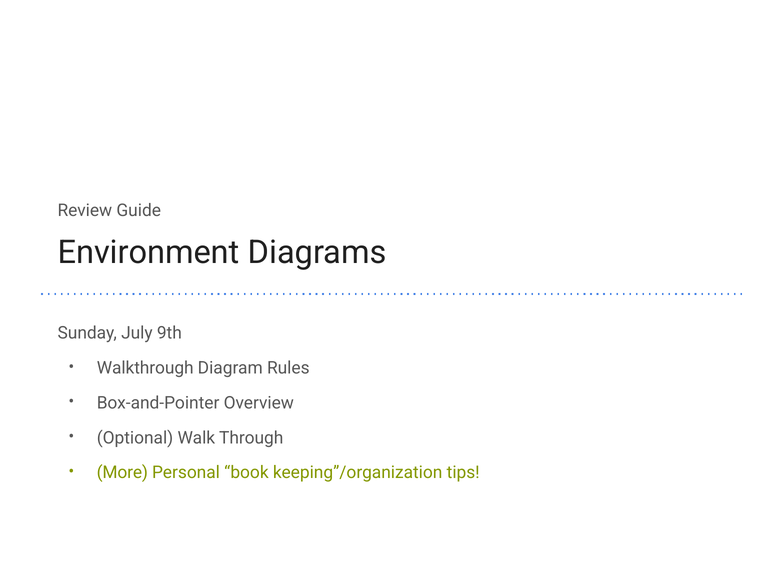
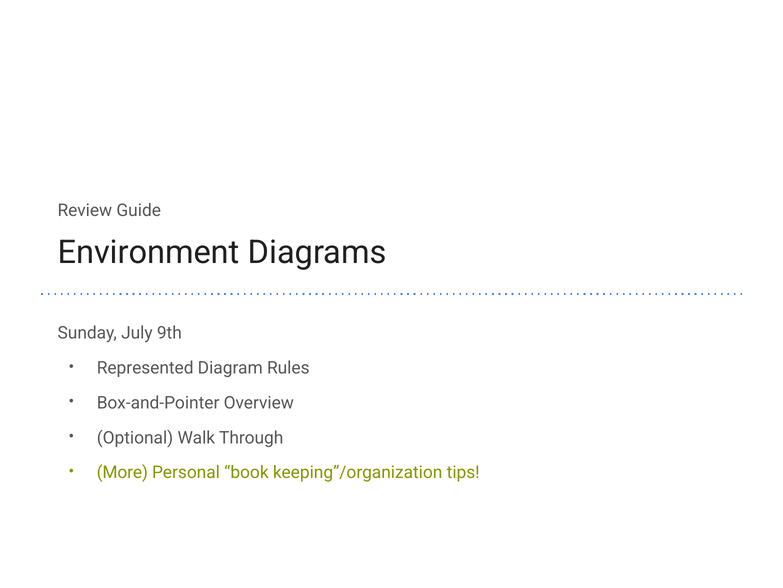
Walkthrough: Walkthrough -> Represented (145, 368)
